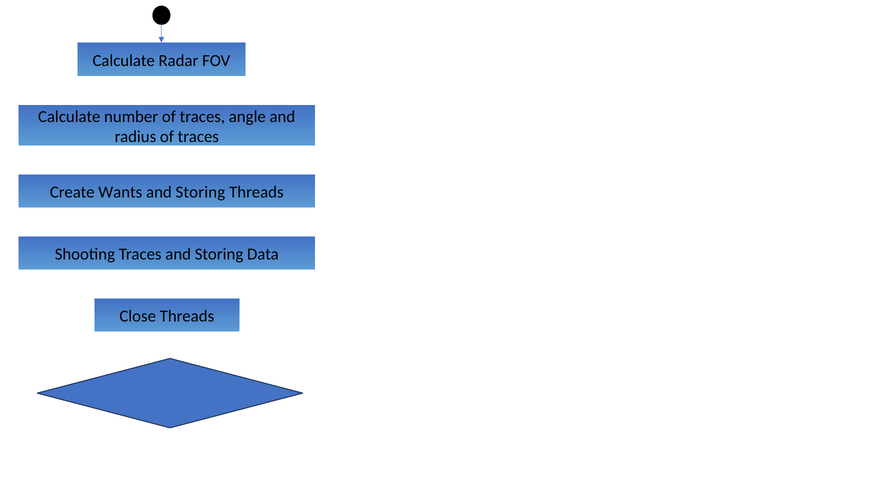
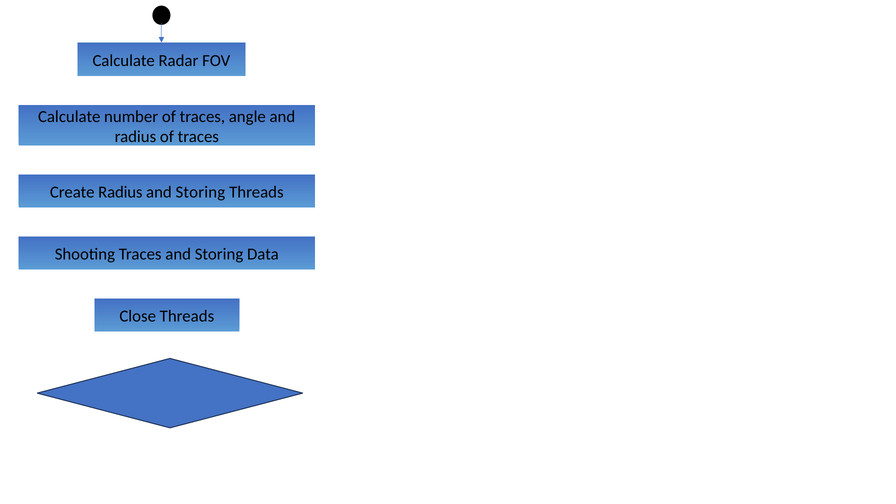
Create Wants: Wants -> Radius (120, 192)
